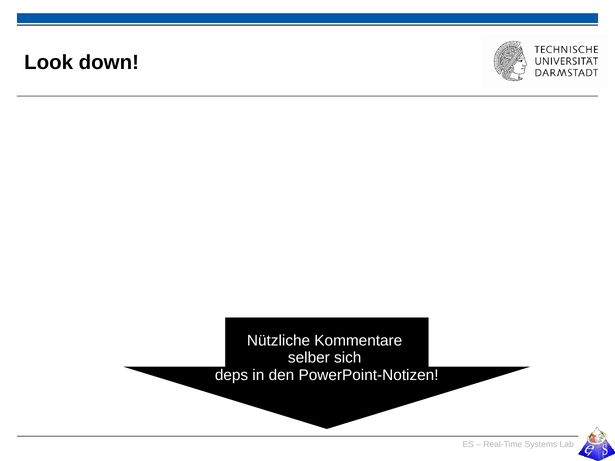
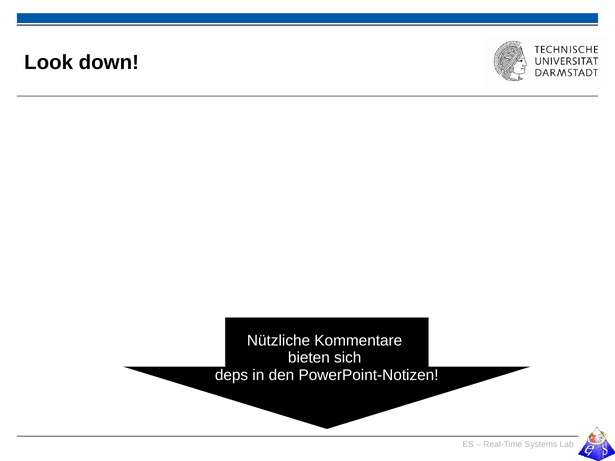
selber: selber -> bieten (309, 358)
